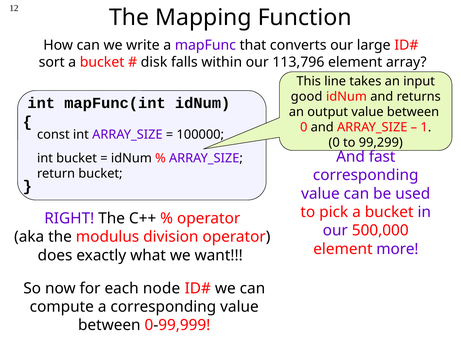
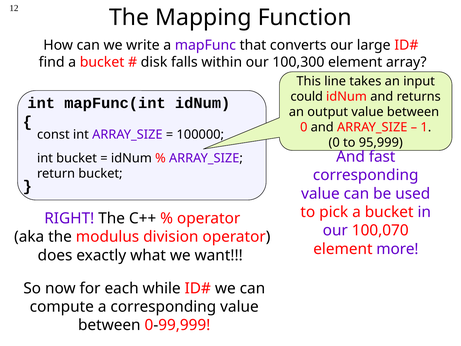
sort: sort -> find (52, 62)
113,796: 113,796 -> 100,300 (298, 62)
good: good -> could (307, 97)
99,299: 99,299 -> 95,999 (381, 143)
500,000: 500,000 -> 100,070 (380, 230)
node: node -> while (162, 288)
